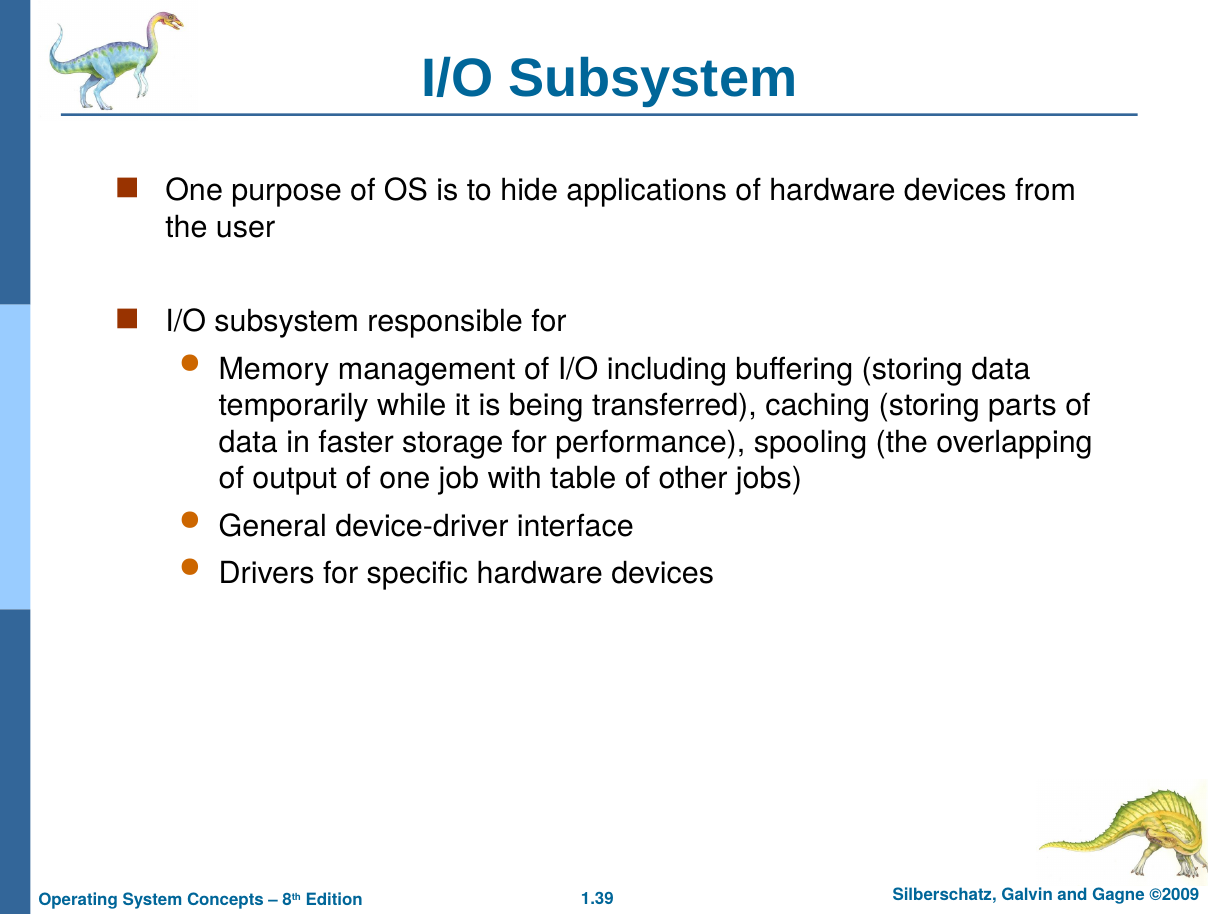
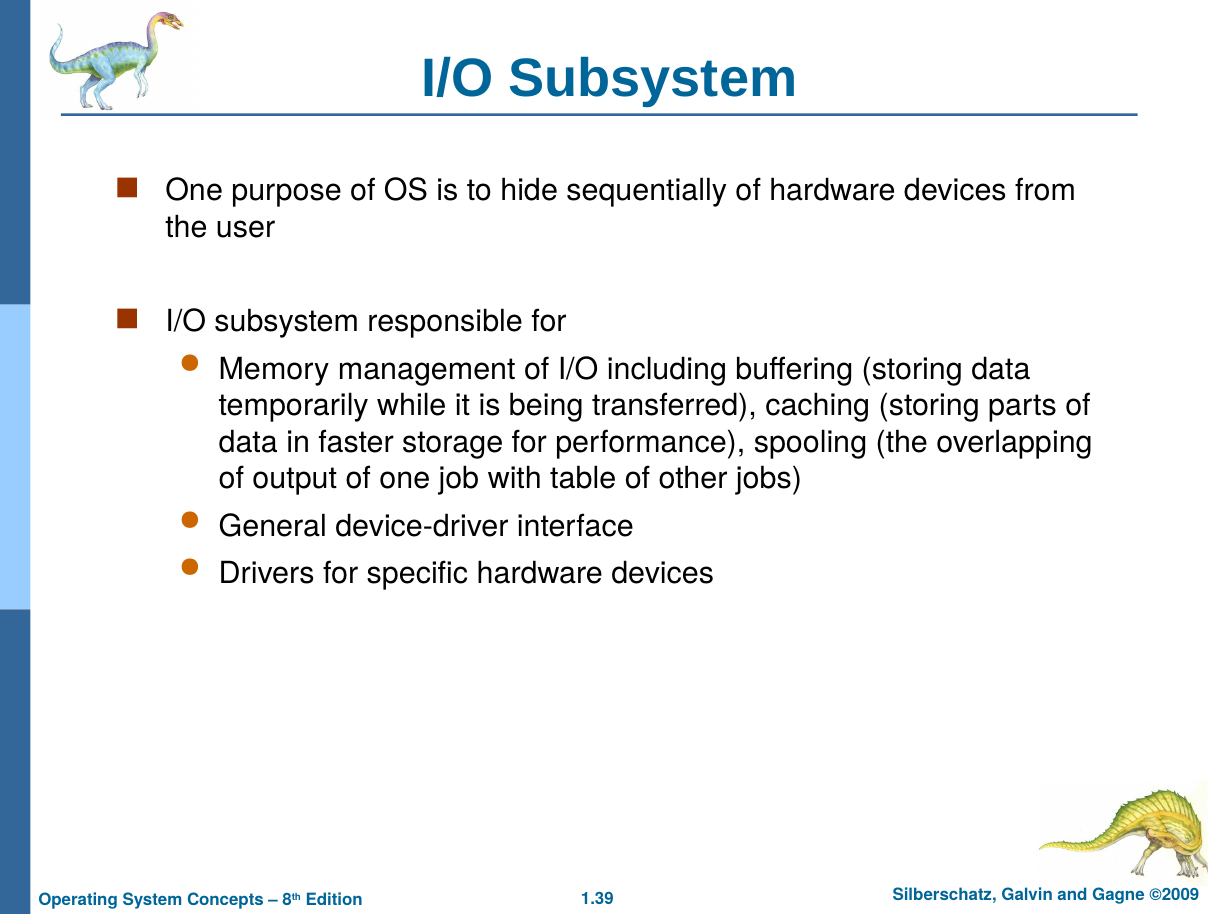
applications: applications -> sequentially (647, 191)
